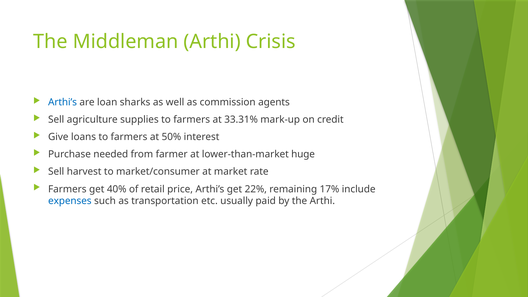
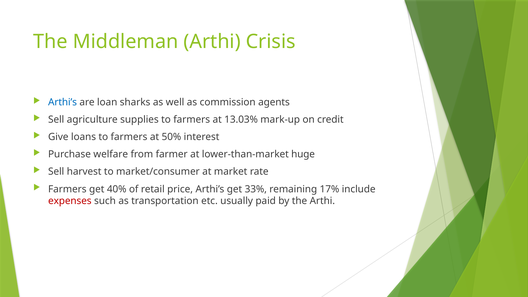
33.31%: 33.31% -> 13.03% (241, 120)
needed: needed -> welfare (111, 154)
22%: 22% -> 33% (256, 189)
expenses colour: blue -> red (70, 201)
